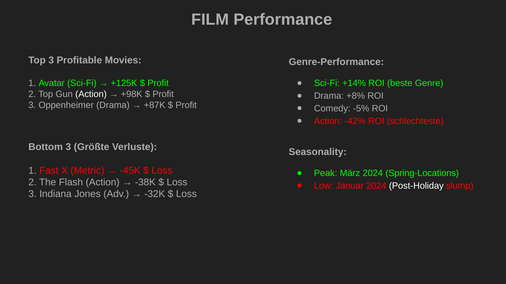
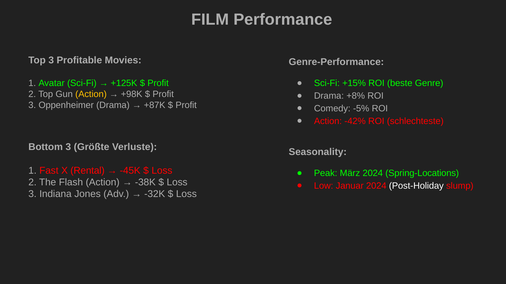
+14%: +14% -> +15% (354, 83)
Action colour: white -> yellow (91, 94)
Metric: Metric -> Rental (88, 171)
